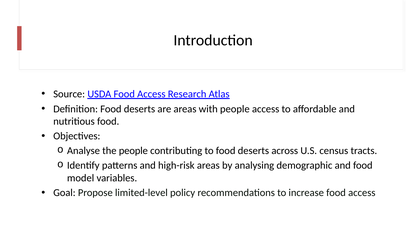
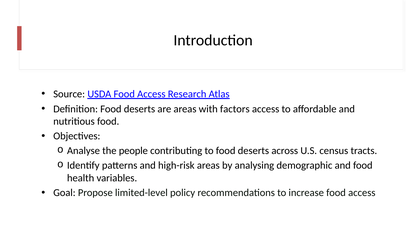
with people: people -> factors (235, 109)
model: model -> health (81, 178)
